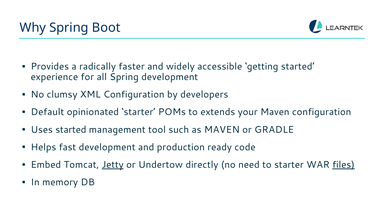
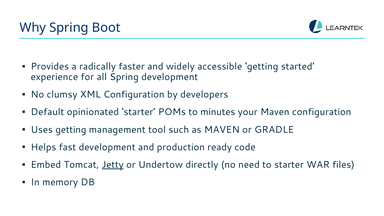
extends: extends -> minutes (218, 112)
Uses started: started -> getting (71, 130)
files underline: present -> none (343, 165)
